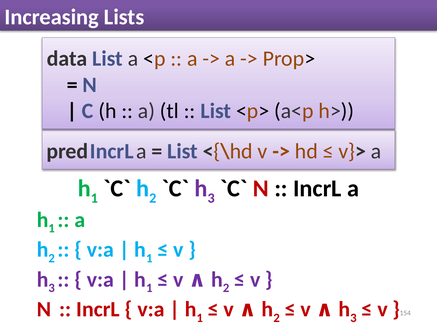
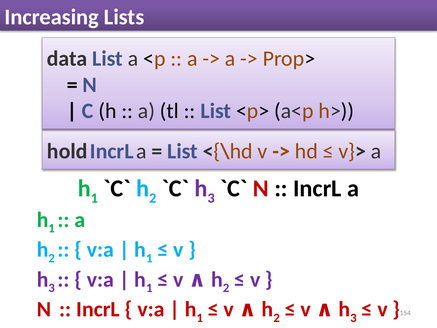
pred: pred -> hold (67, 151)
